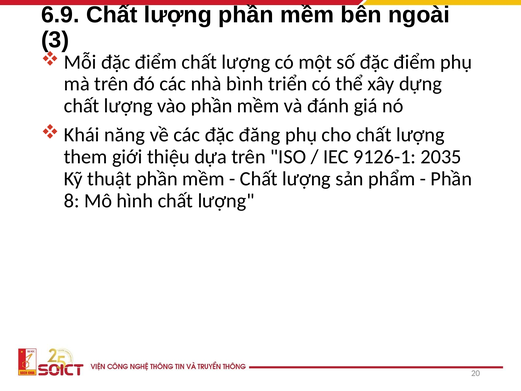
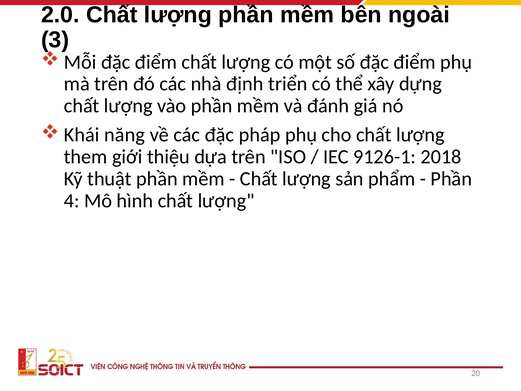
6.9: 6.9 -> 2.0 (60, 15)
bình: bình -> định (245, 84)
đăng: đăng -> pháp (260, 135)
2035: 2035 -> 2018 (441, 157)
8: 8 -> 4 (72, 201)
